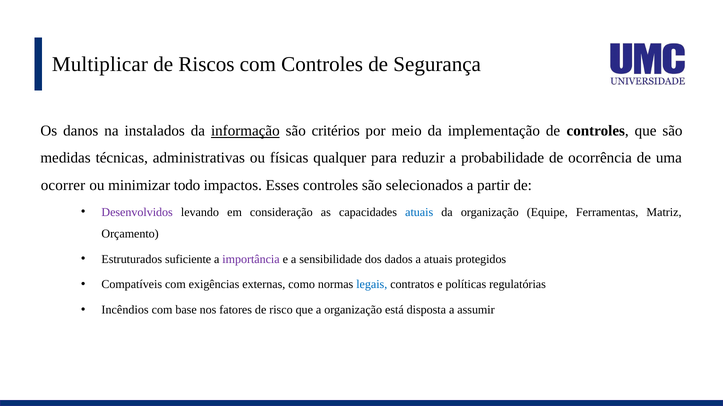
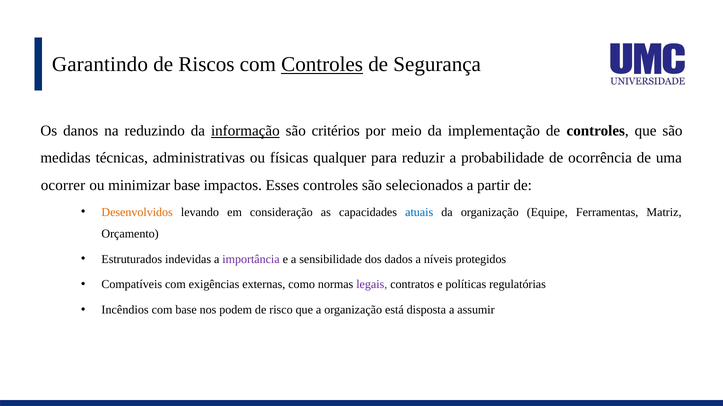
Multiplicar: Multiplicar -> Garantindo (100, 65)
Controles underline: none -> present (322, 65)
instalados: instalados -> reduzindo (155, 131)
minimizar todo: todo -> base (187, 185)
Desenvolvidos colour: purple -> orange (137, 212)
suficiente: suficiente -> indevidas (188, 260)
a atuais: atuais -> níveis (438, 260)
legais colour: blue -> purple (372, 285)
fatores: fatores -> podem (236, 310)
